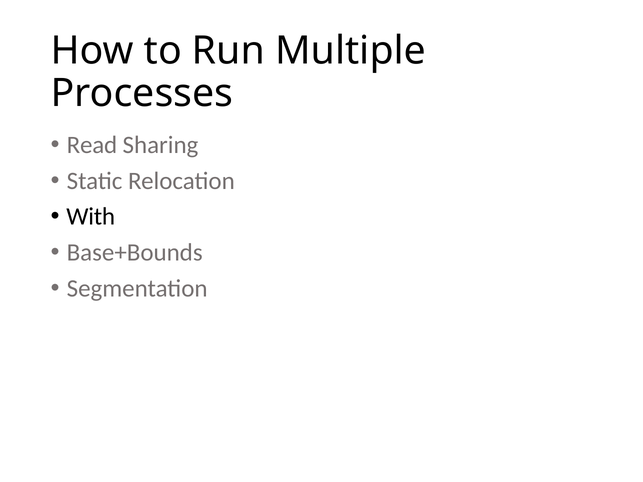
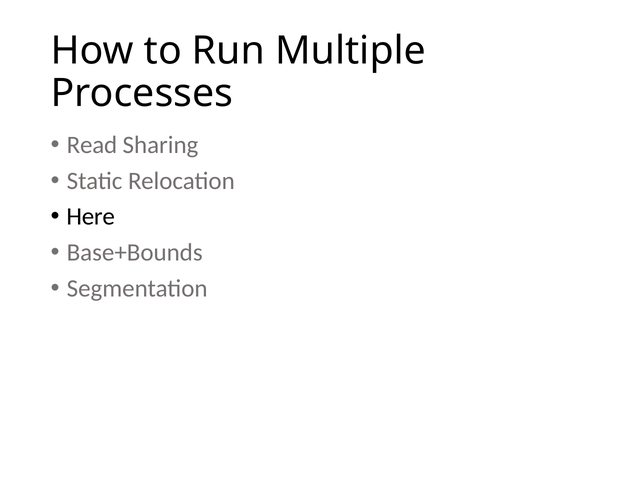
With: With -> Here (91, 217)
